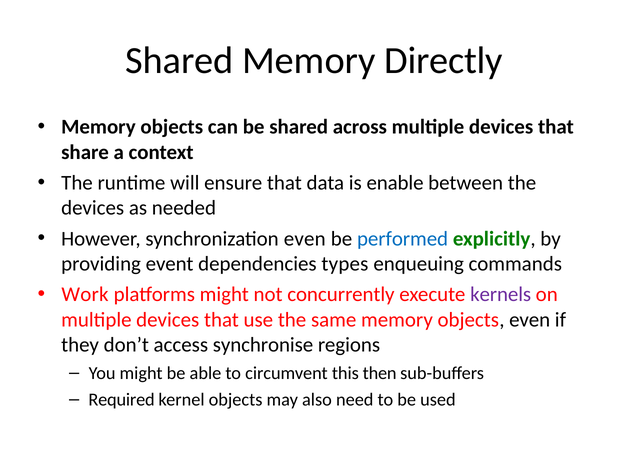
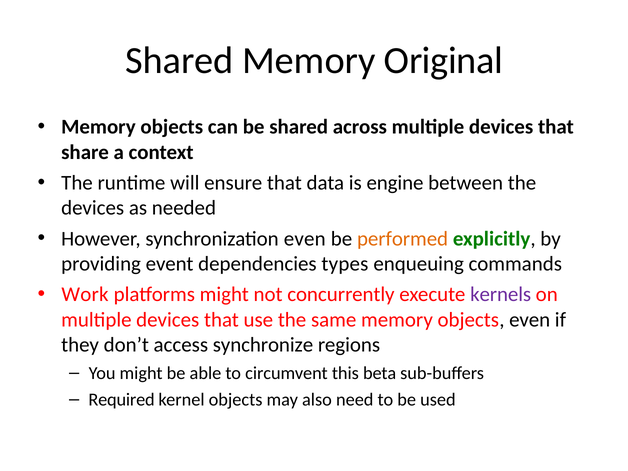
Directly: Directly -> Original (443, 61)
enable: enable -> engine (395, 183)
performed colour: blue -> orange (403, 239)
synchronise: synchronise -> synchronize (263, 345)
then: then -> beta (380, 373)
